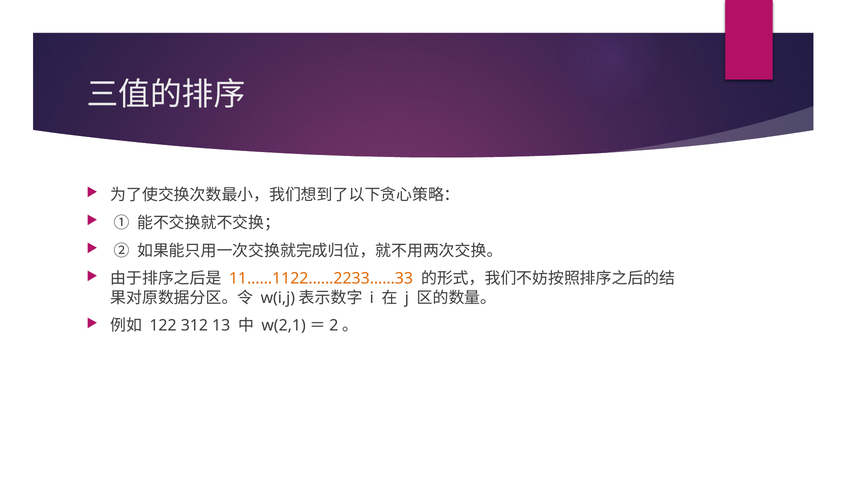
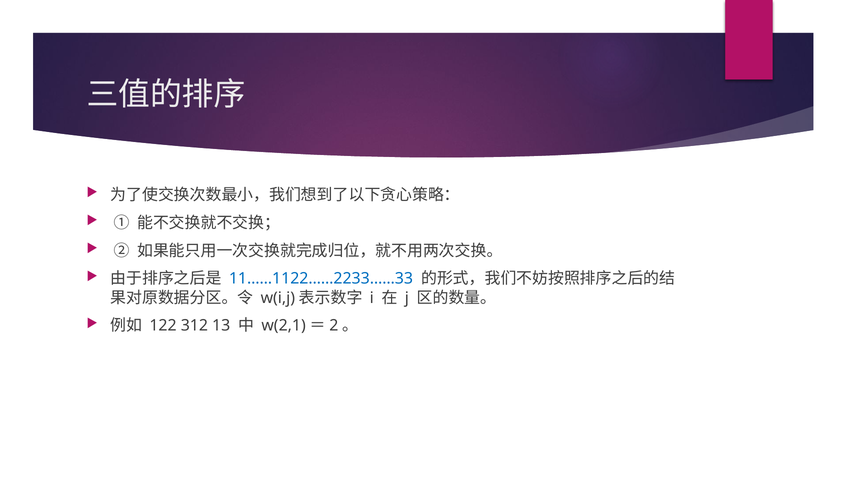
11……1122……2233……33 colour: orange -> blue (321, 278)
